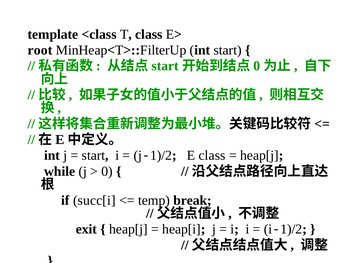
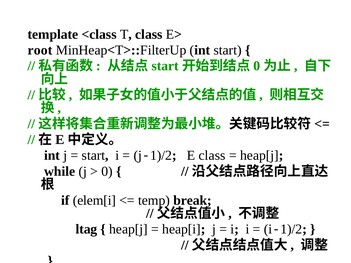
succ[i: succ[i -> elem[i (94, 200)
exit: exit -> ltag (86, 229)
